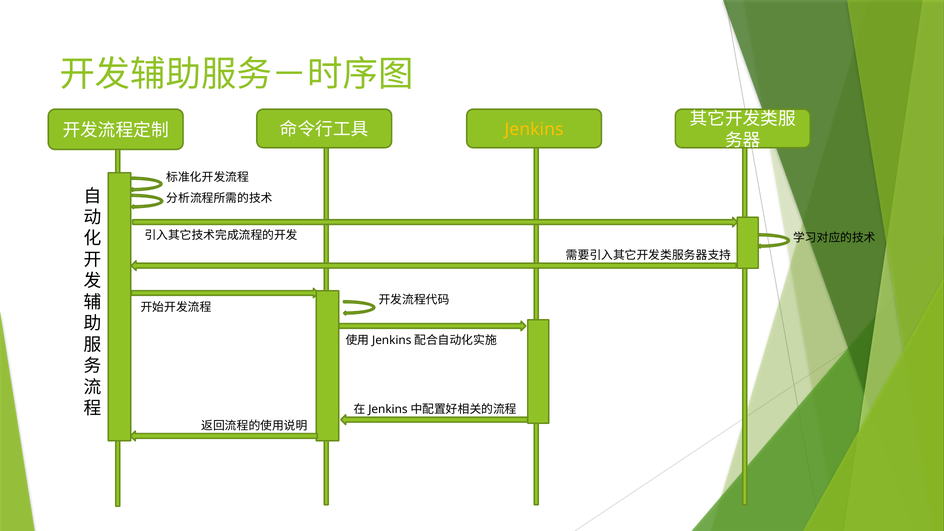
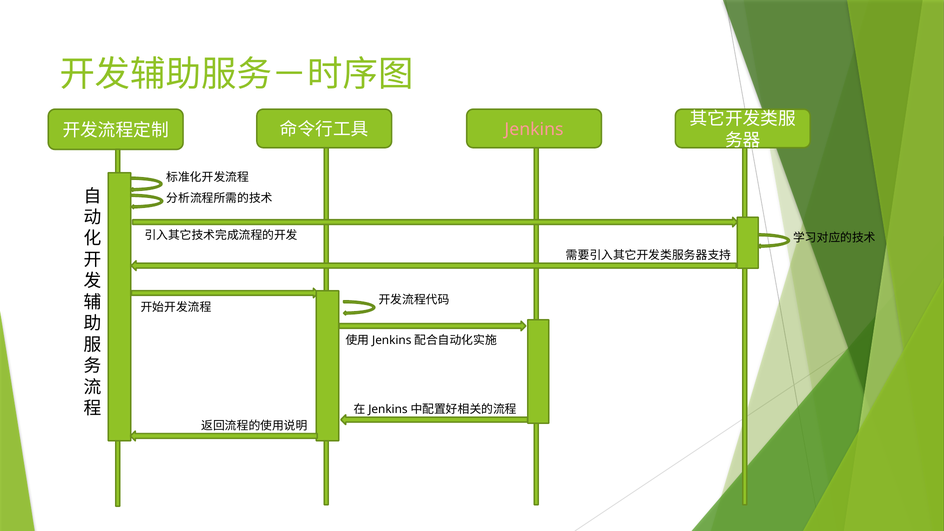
Jenkins colour: yellow -> pink (534, 130)
